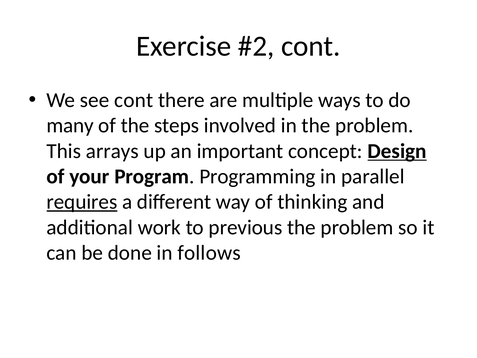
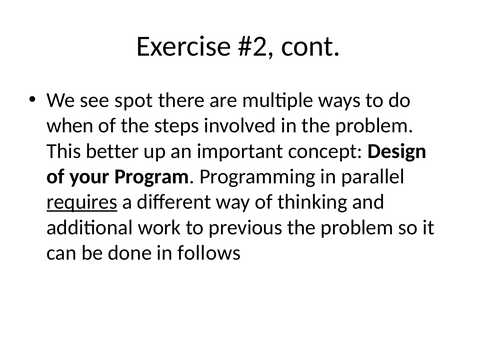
see cont: cont -> spot (134, 100)
many: many -> when (70, 126)
arrays: arrays -> better (112, 151)
Design underline: present -> none (397, 151)
